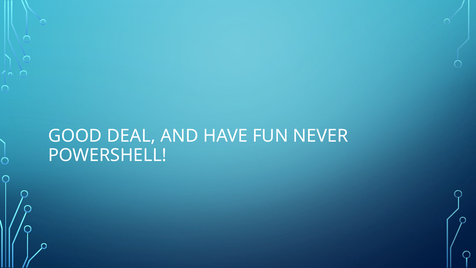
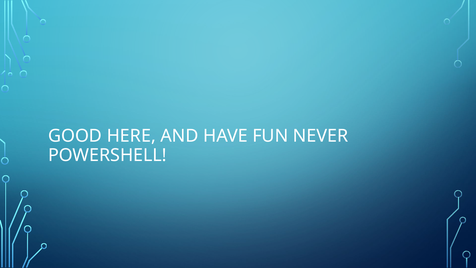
DEAL: DEAL -> HERE (131, 136)
